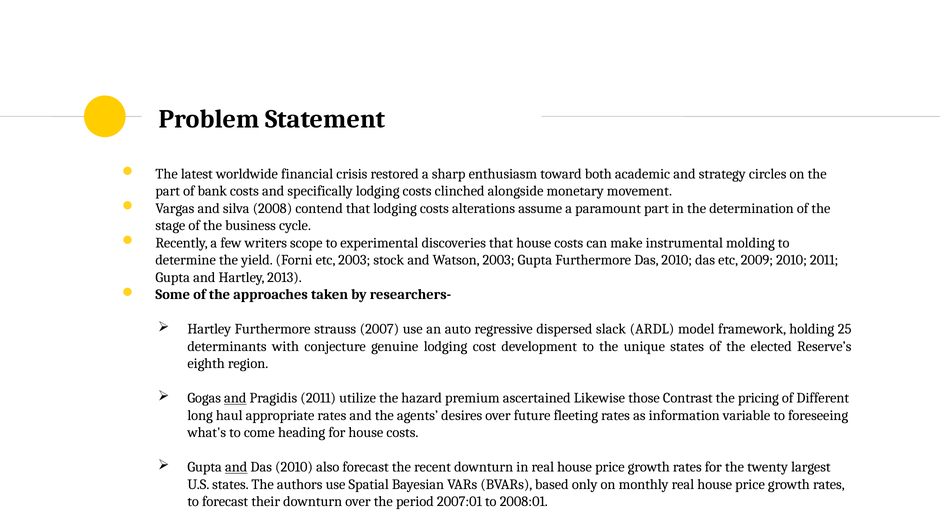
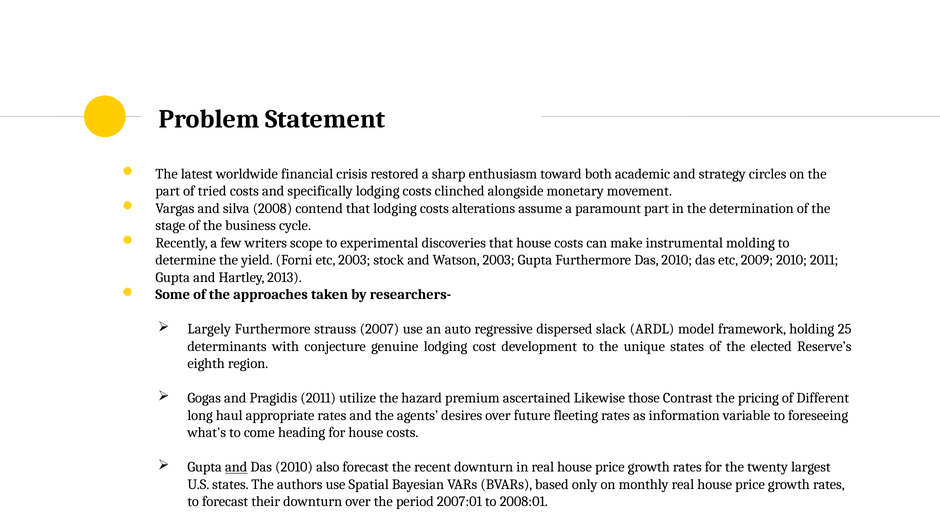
bank: bank -> tried (212, 191)
Hartley: Hartley -> Largely (209, 329)
and underline: present -> none (235, 398)
